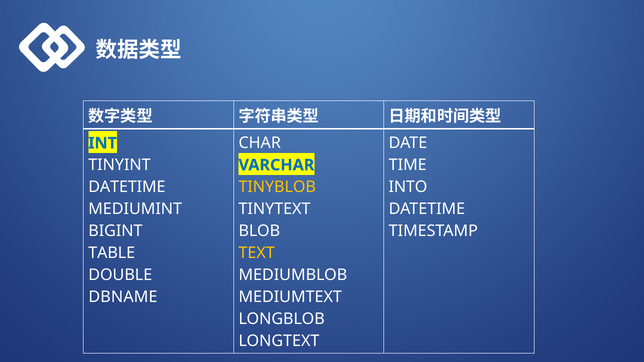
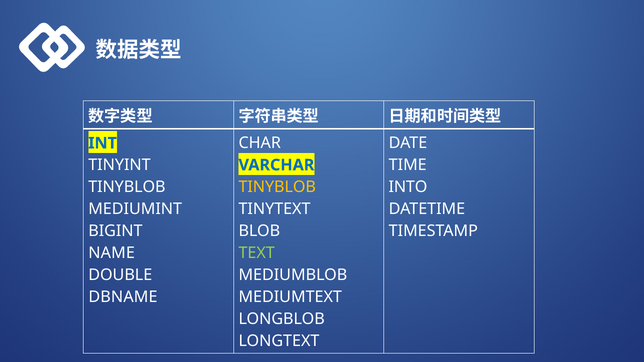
DATETIME: DATETIME -> TINYBLOB (127, 187)
TABLE: TABLE -> NAME (112, 253)
TEXT colour: yellow -> light green (257, 253)
